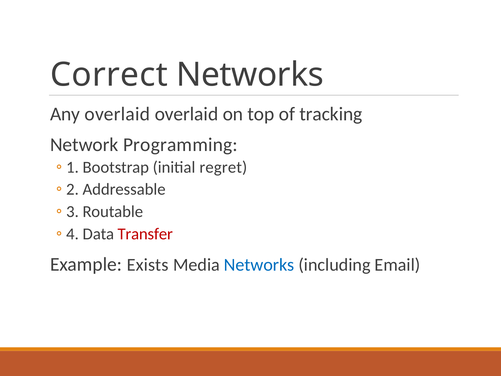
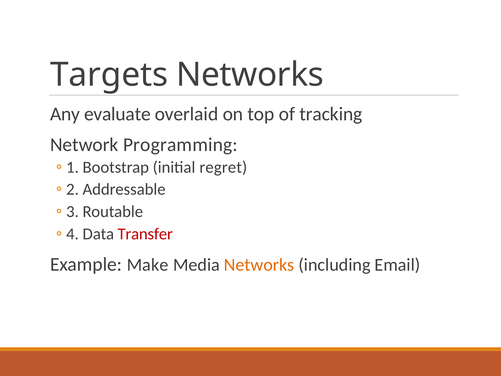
Correct: Correct -> Targets (109, 75)
Any overlaid: overlaid -> evaluate (117, 114)
Exists: Exists -> Make (148, 265)
Networks colour: blue -> orange (259, 265)
